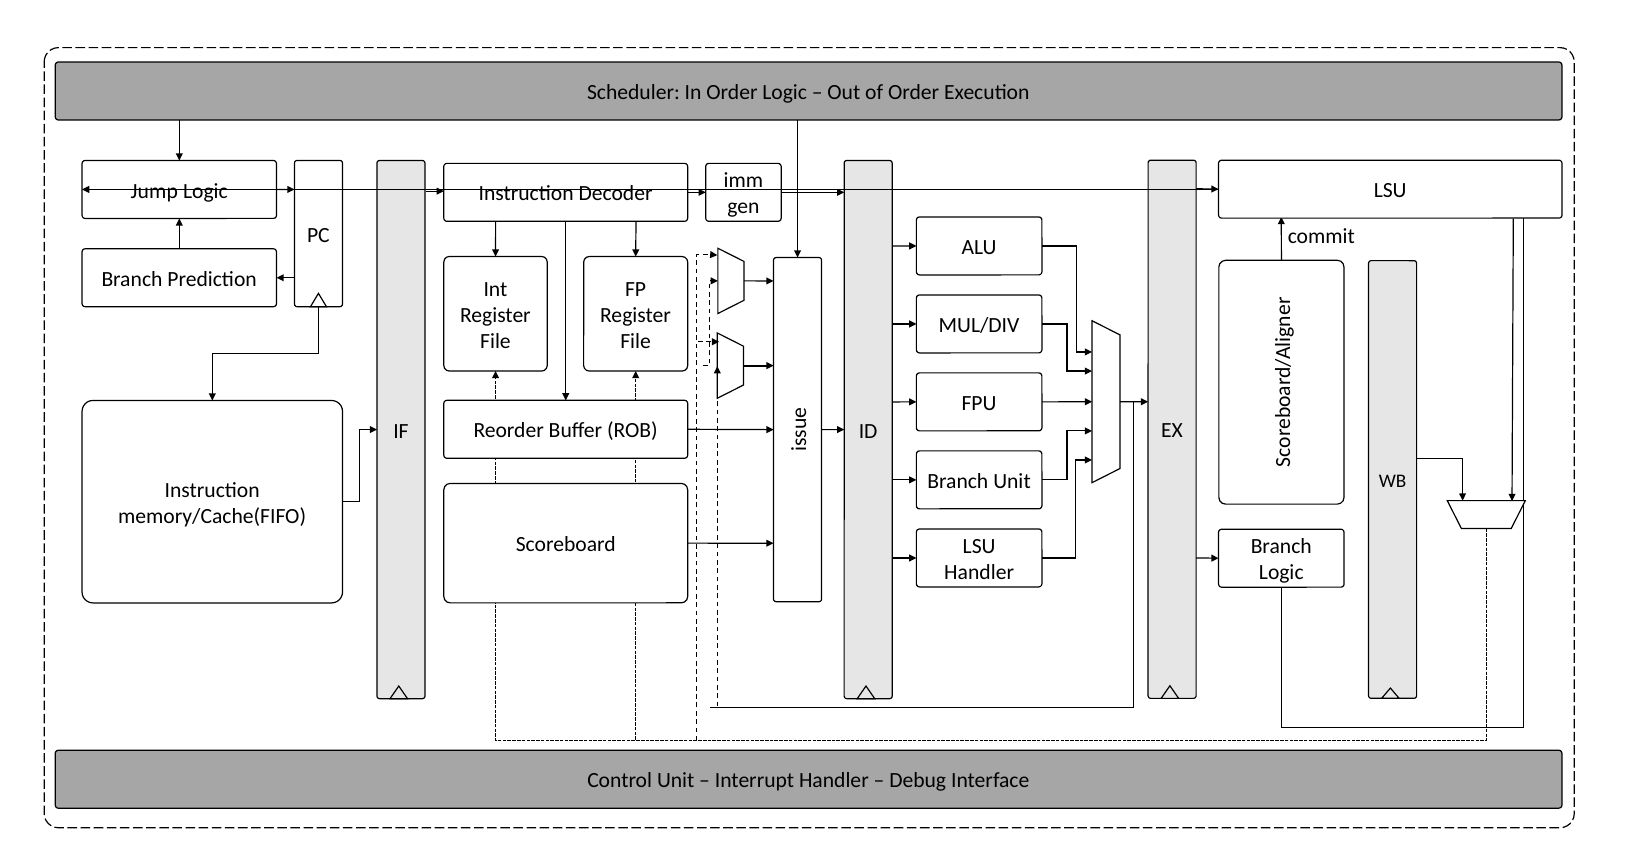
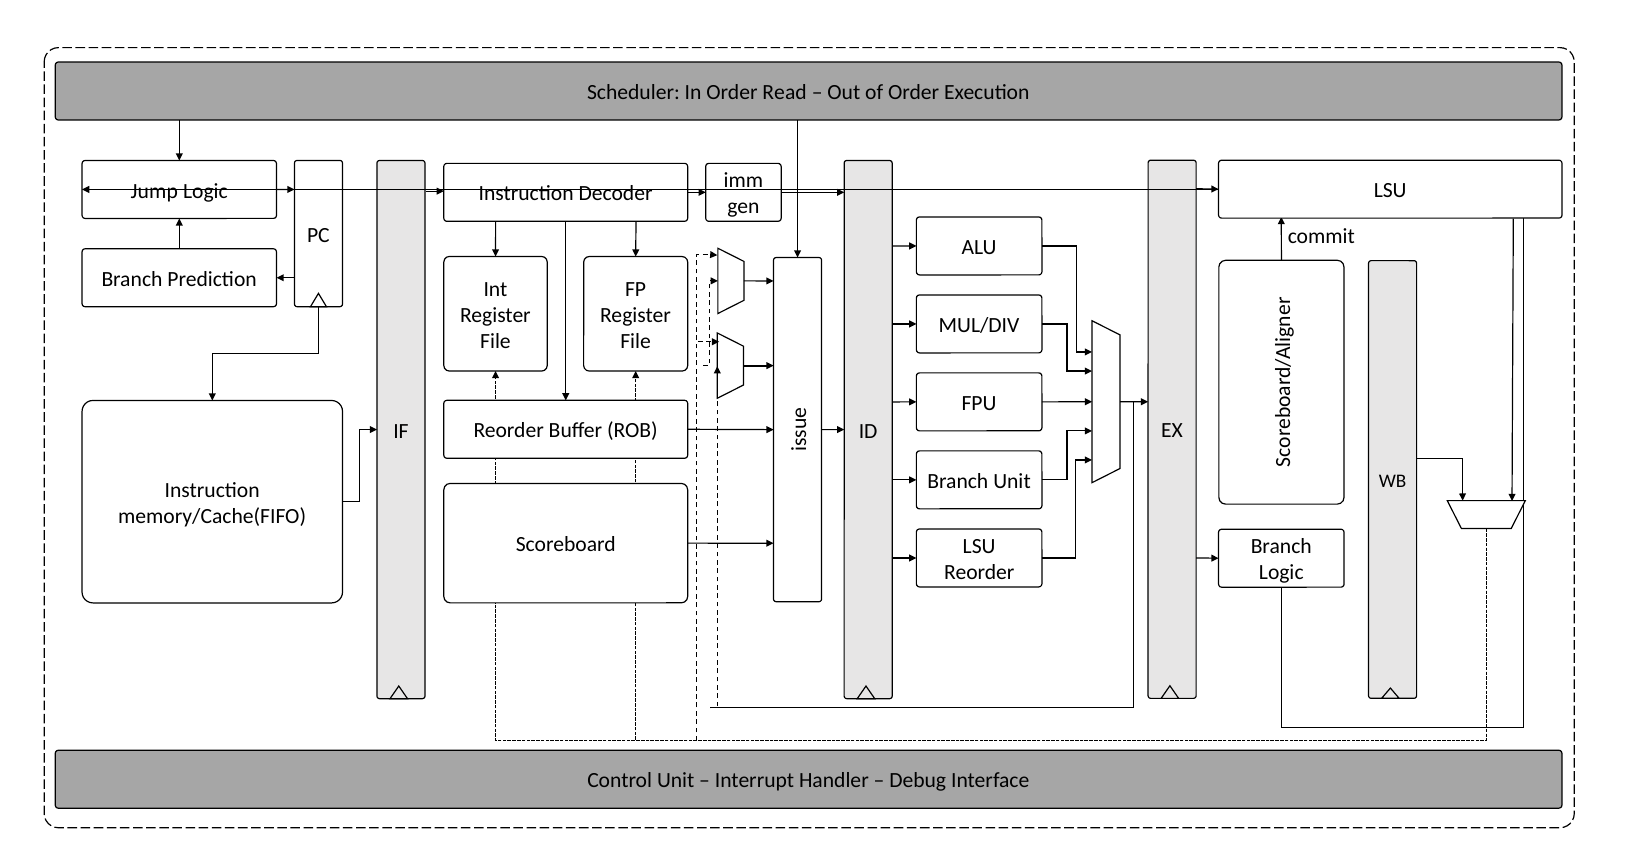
Order Logic: Logic -> Read (785, 93)
Handler: Handler -> Reorder (979, 573)
